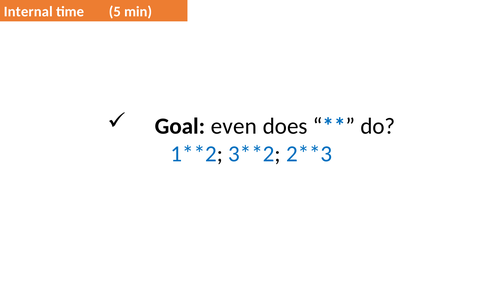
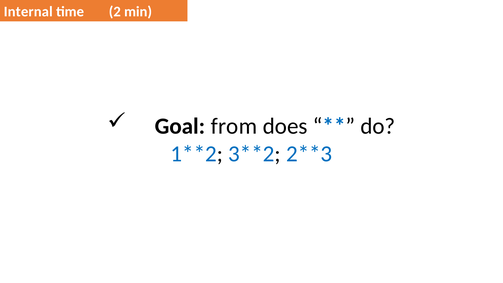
5: 5 -> 2 (115, 12)
even: even -> from (234, 126)
